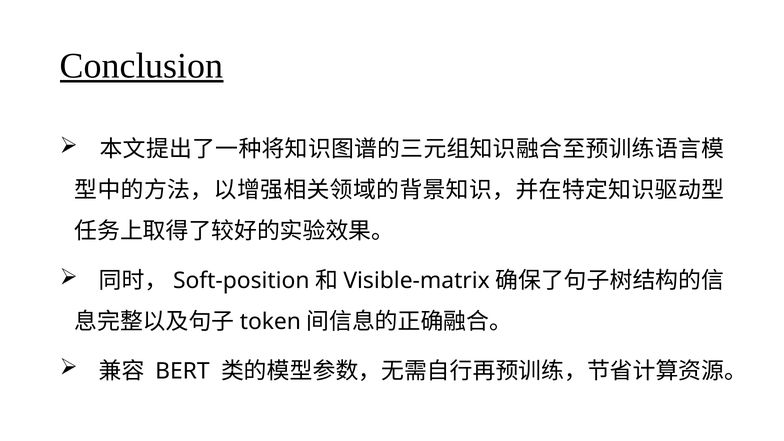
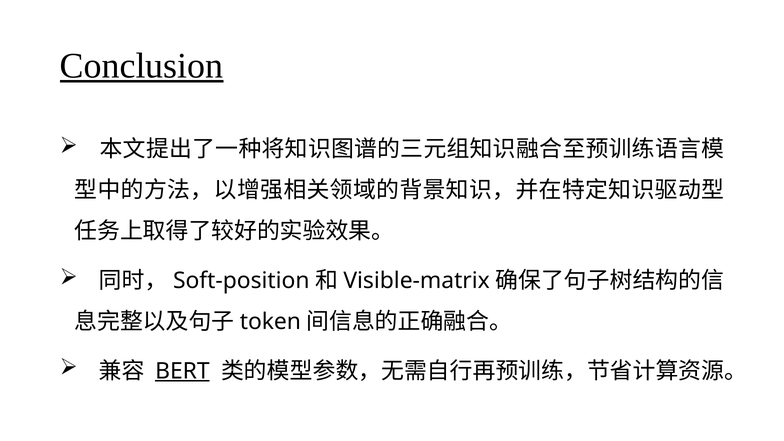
BERT underline: none -> present (182, 371)
